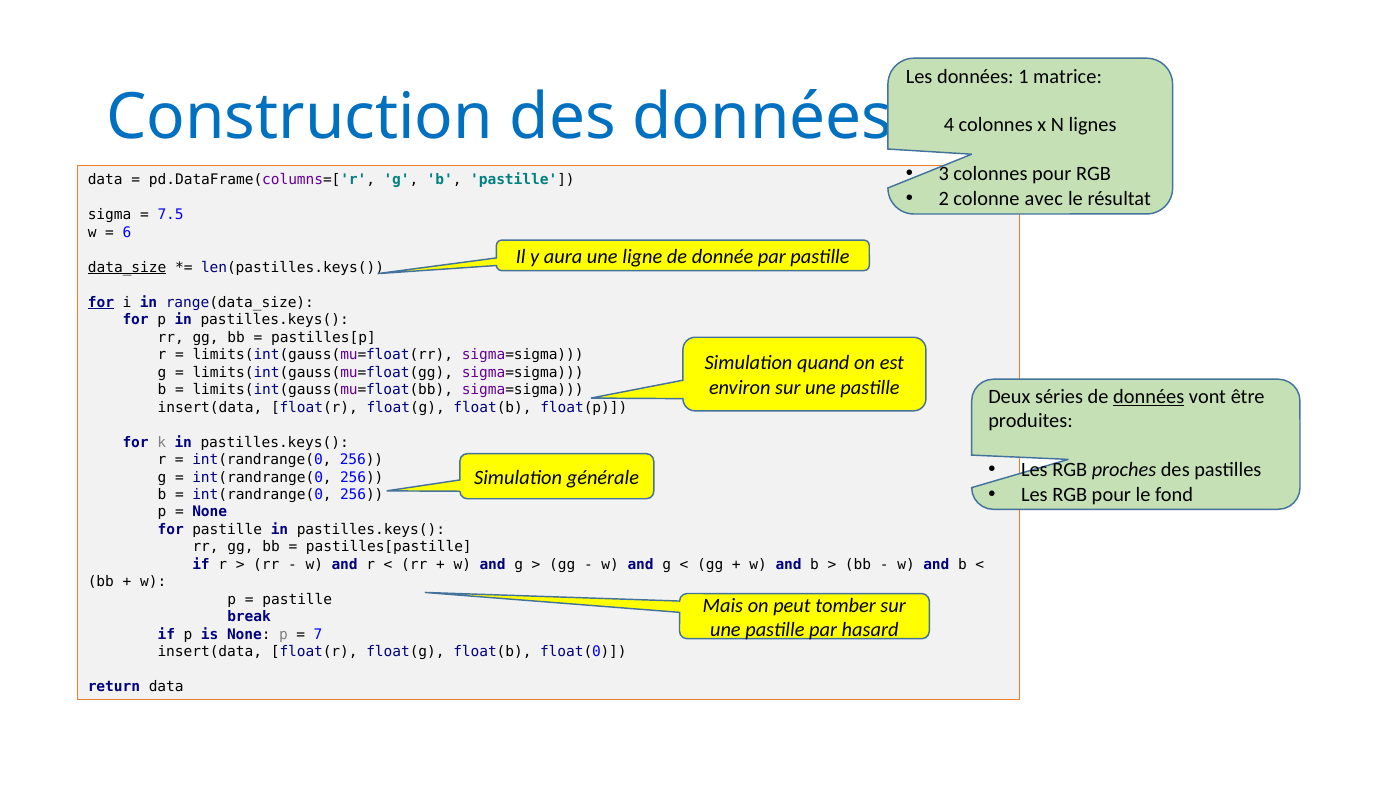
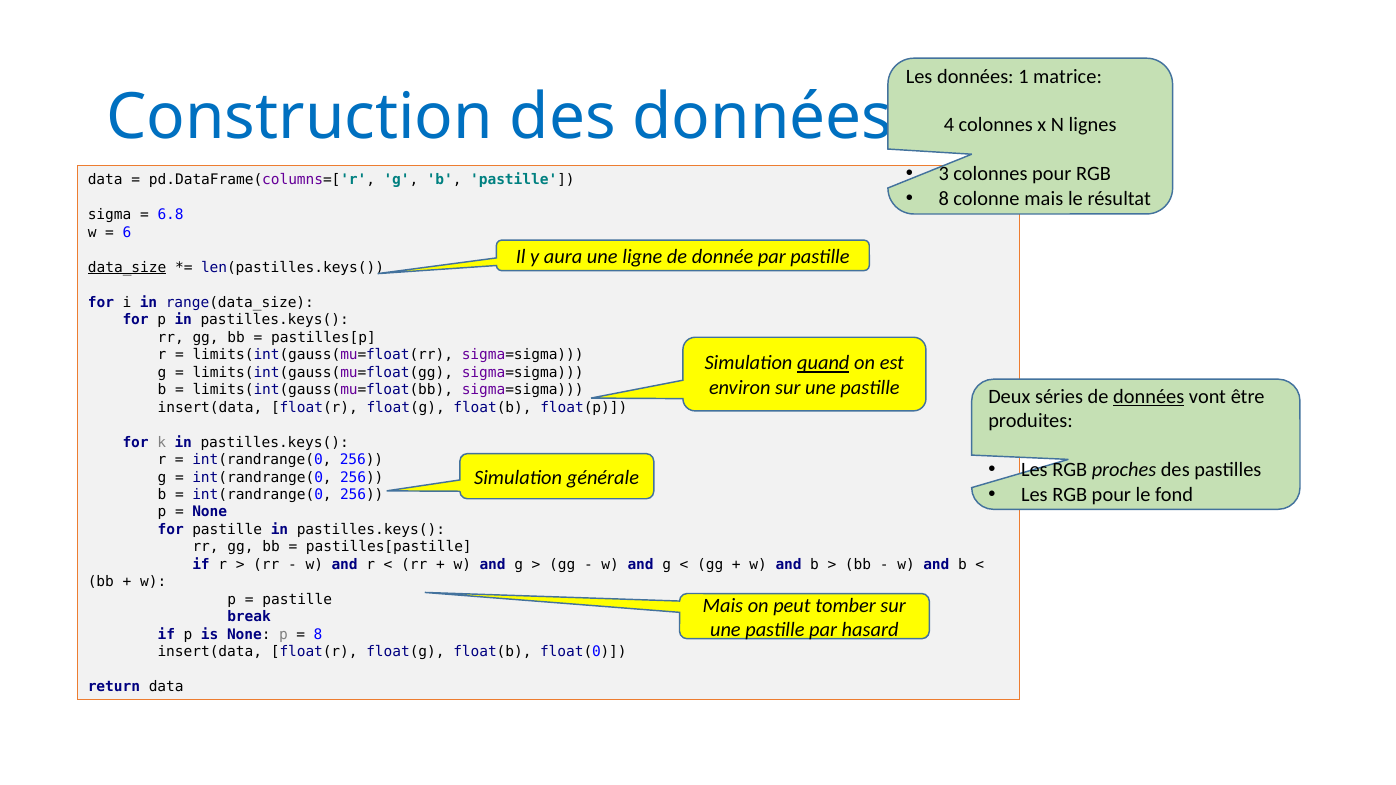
2: 2 -> 8 (944, 199)
colonne avec: avec -> mais (1044, 199)
7.5: 7.5 -> 6.8 (171, 215)
for underline: present -> none (101, 303)
quand underline: none -> present (823, 363)
7: 7 -> 8 (318, 635)
